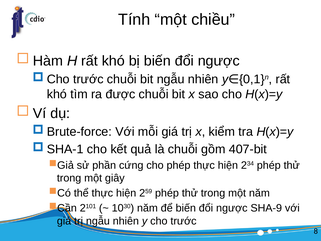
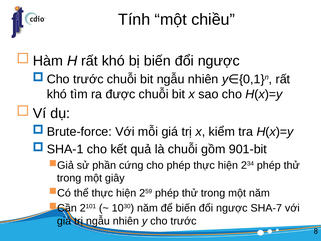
407-bit: 407-bit -> 901-bit (248, 149)
SHA-9: SHA-9 -> SHA-7 (266, 208)
